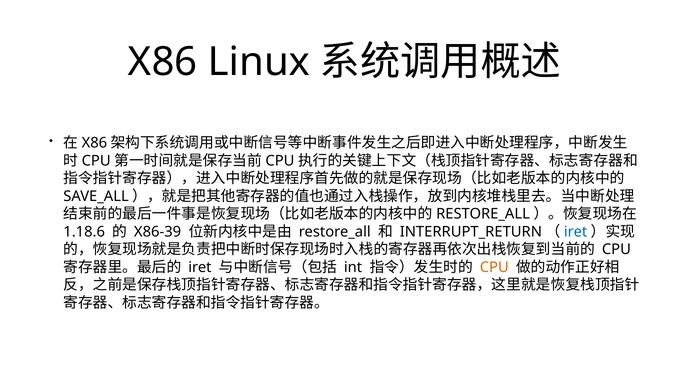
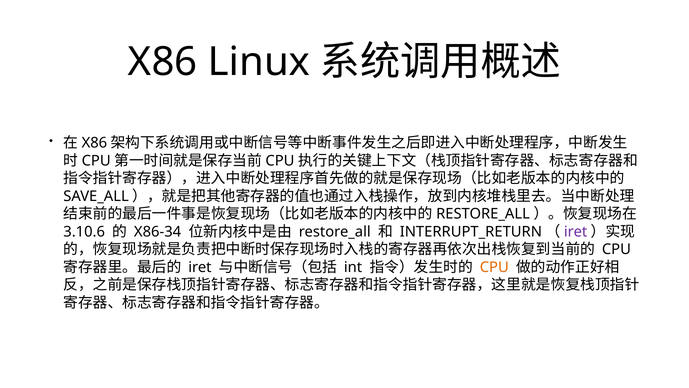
1.18.6: 1.18.6 -> 3.10.6 (84, 231)
X86-39: X86-39 -> X86-34 (158, 231)
iret colour: blue -> purple (576, 231)
